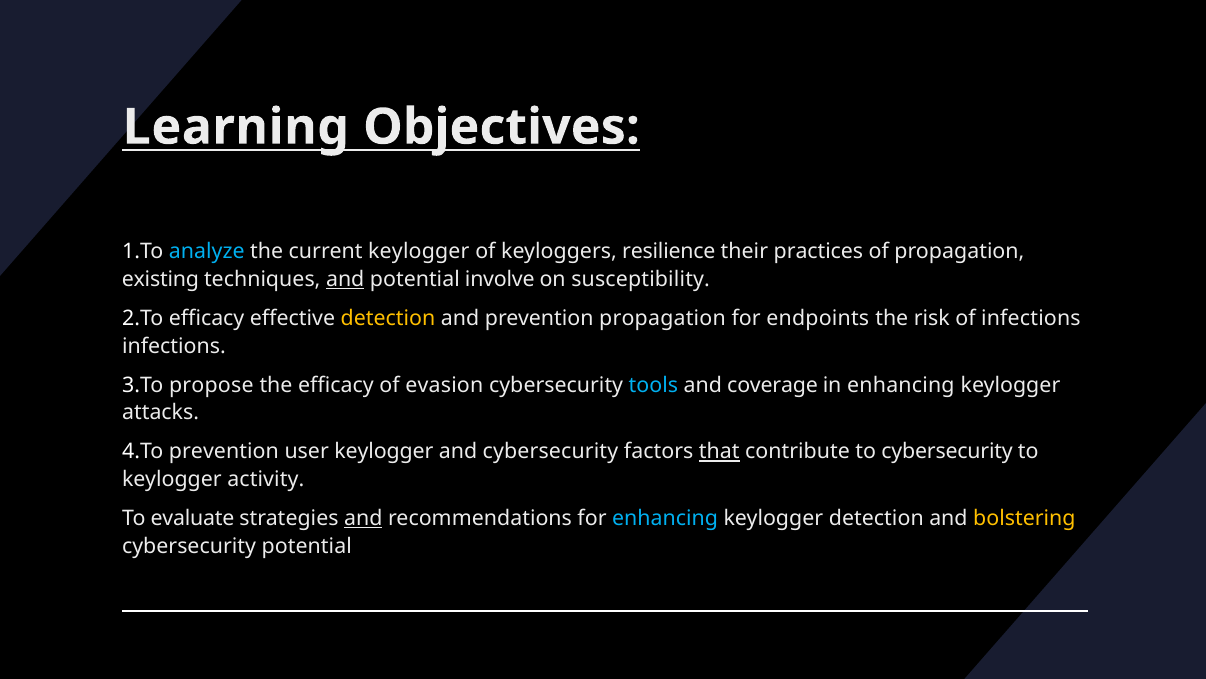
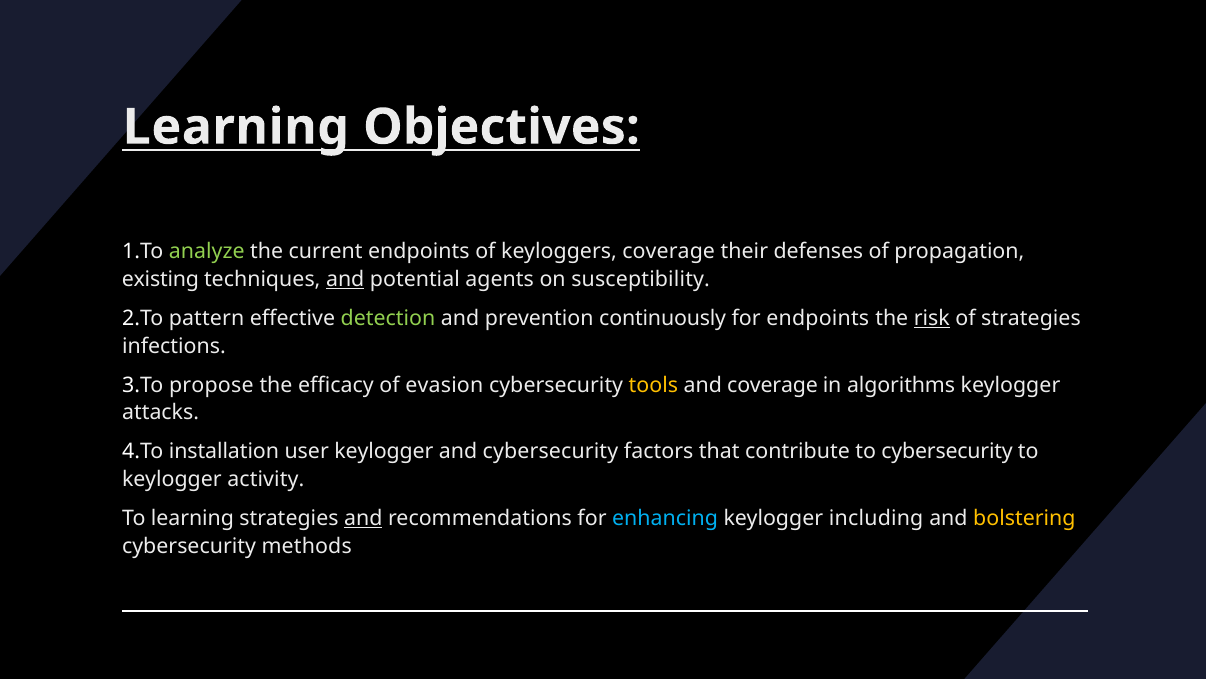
analyze colour: light blue -> light green (207, 252)
current keylogger: keylogger -> endpoints (419, 252)
keyloggers resilience: resilience -> coverage (669, 252)
practices: practices -> defenses (818, 252)
involve: involve -> agents (500, 279)
2.To efficacy: efficacy -> pattern (207, 318)
detection colour: yellow -> light green (388, 318)
prevention propagation: propagation -> continuously (663, 318)
risk underline: none -> present (932, 318)
of infections: infections -> strategies (1031, 318)
tools colour: light blue -> yellow (653, 385)
in enhancing: enhancing -> algorithms (901, 385)
4.To prevention: prevention -> installation (224, 451)
that underline: present -> none (719, 451)
To evaluate: evaluate -> learning (192, 518)
keylogger detection: detection -> including (876, 518)
cybersecurity potential: potential -> methods (307, 546)
